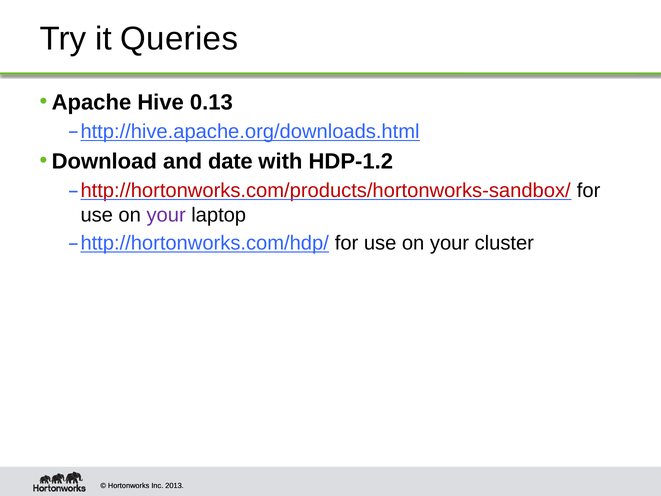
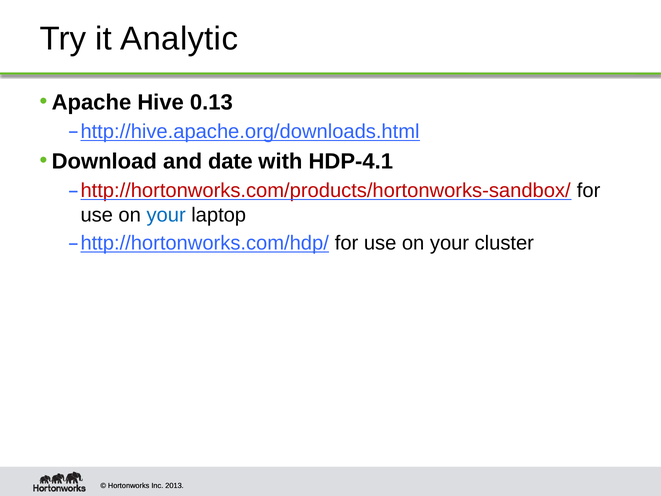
Queries: Queries -> Analytic (179, 39)
HDP-1.2: HDP-1.2 -> HDP-4.1 (351, 161)
your colour: purple -> blue (166, 215)
